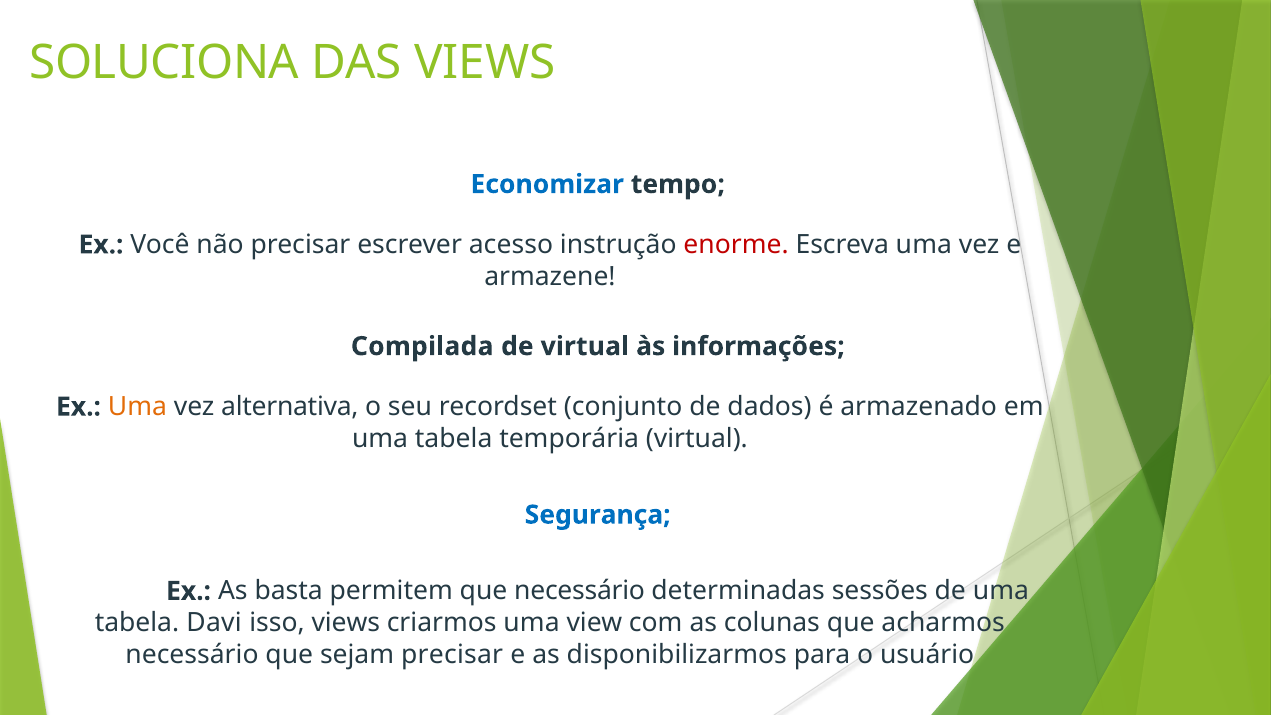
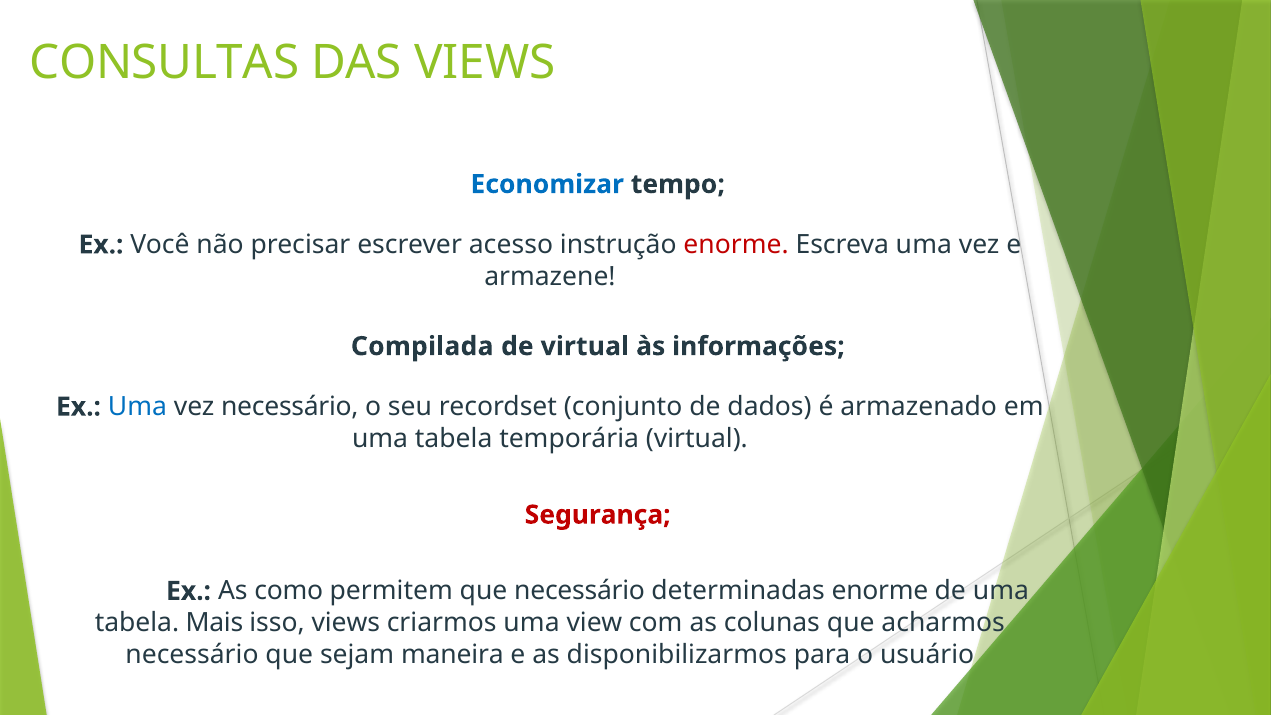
SOLUCIONA: SOLUCIONA -> CONSULTAS (164, 63)
Uma colour: orange -> blue (137, 407)
vez alternativa: alternativa -> necessário (290, 407)
Segurança colour: blue -> red (598, 515)
basta: basta -> como (289, 591)
determinadas sessões: sessões -> enorme (880, 591)
Davi: Davi -> Mais (214, 623)
sejam precisar: precisar -> maneira (452, 655)
